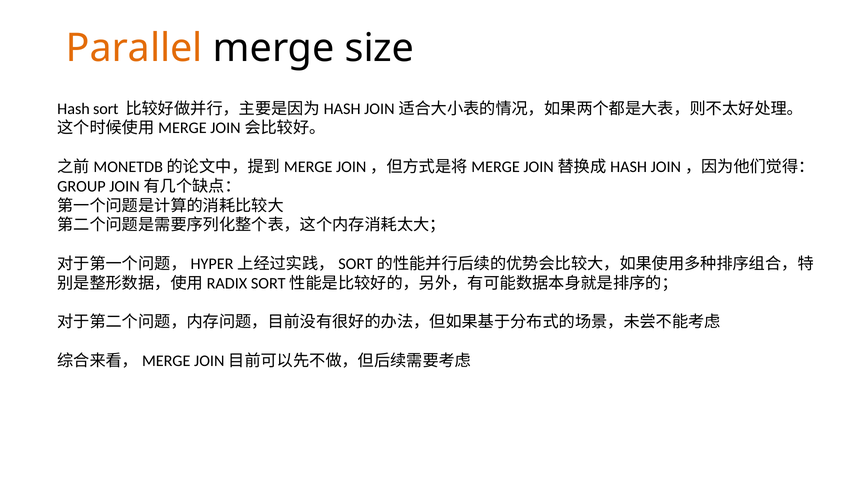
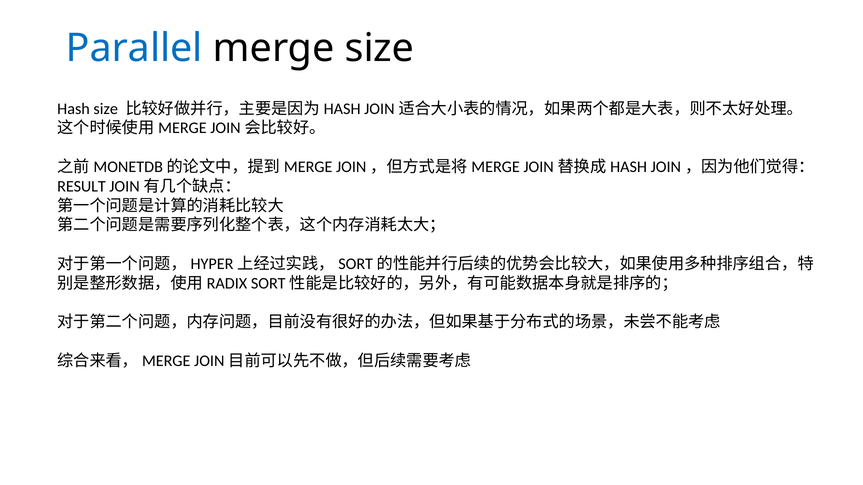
Parallel colour: orange -> blue (134, 48)
Hash sort: sort -> size (106, 109)
GROUP: GROUP -> RESULT (82, 186)
